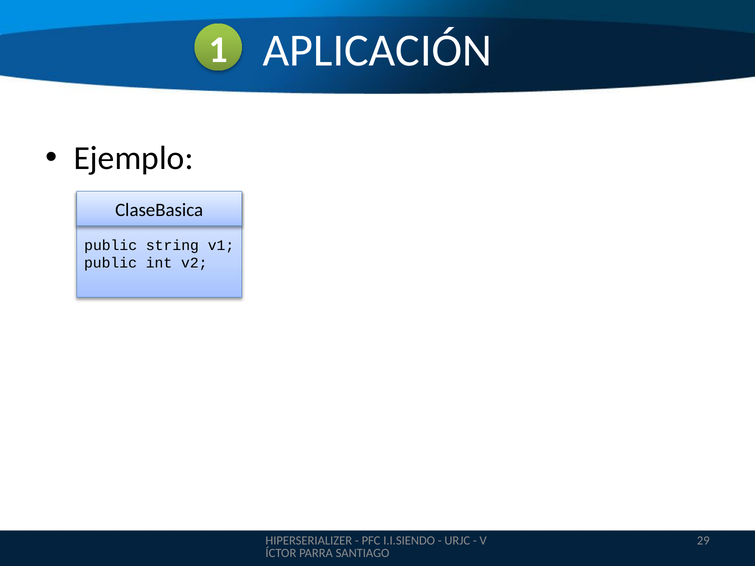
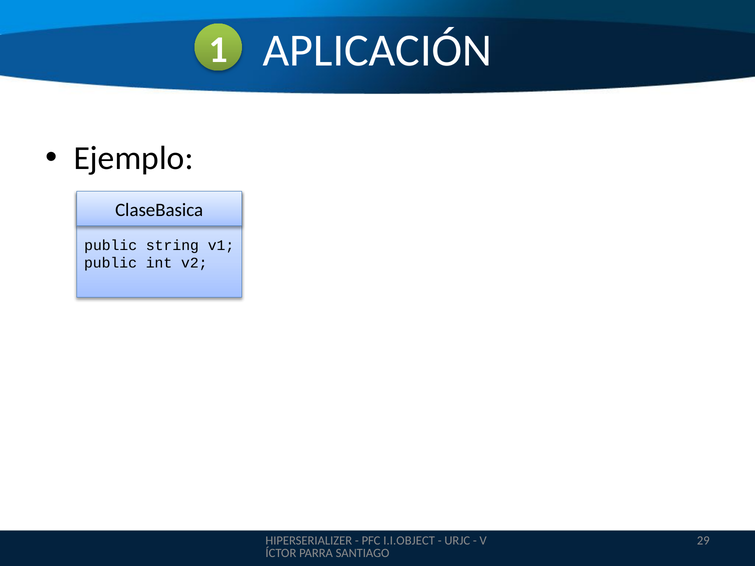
I.I.SIENDO: I.I.SIENDO -> I.I.OBJECT (409, 541)
